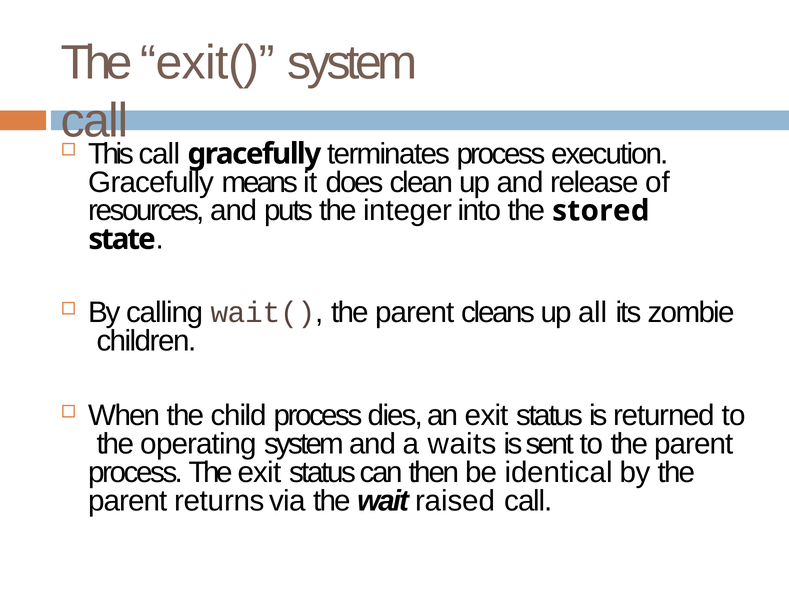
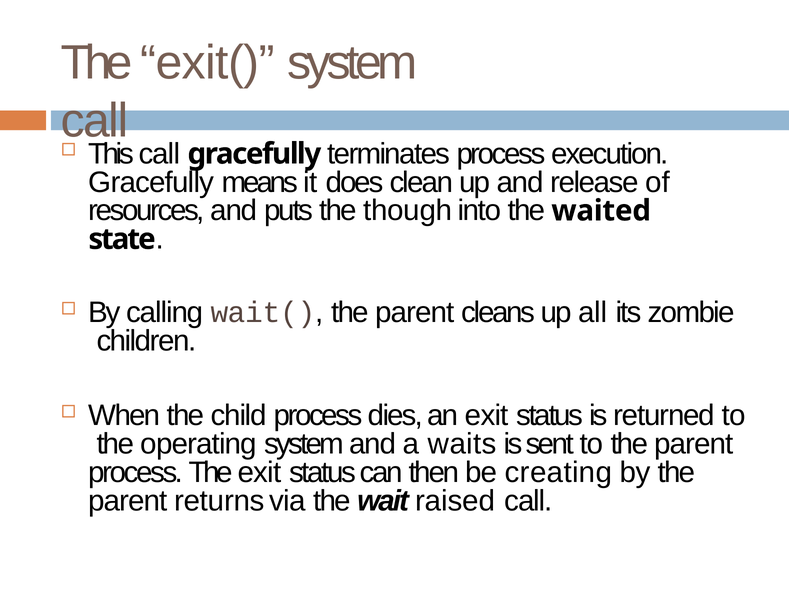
integer: integer -> though (408, 211)
stored: stored -> waited (601, 211)
identical: identical -> creating (558, 472)
